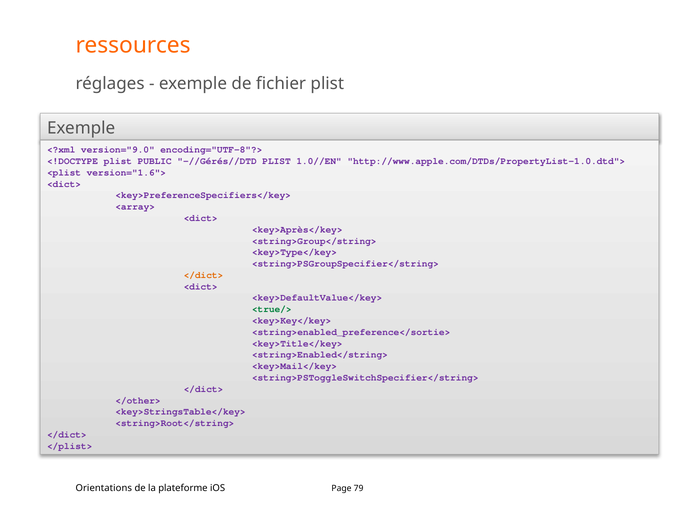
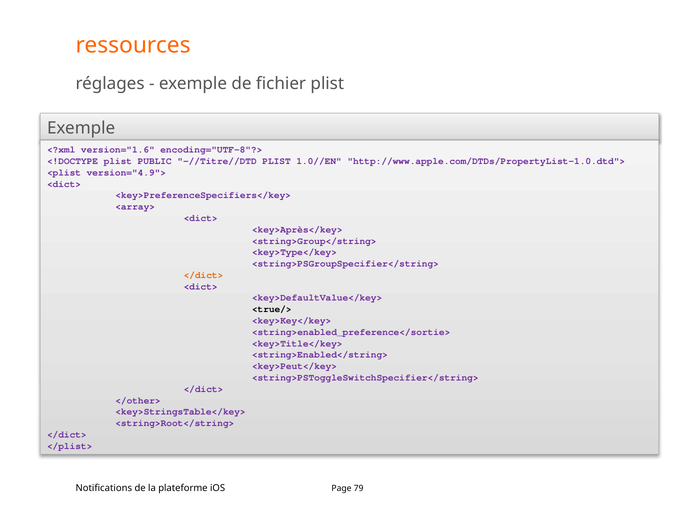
version="9.0: version="9.0 -> version="1.6 (118, 150)
-//Gérés//DTD: -//Gérés//DTD -> -//Titre//DTD (217, 161)
version="1.6">: version="1.6"> -> version="4.9"> (126, 173)
<true/> colour: green -> black (272, 309)
<key>Mail</key>: <key>Mail</key> -> <key>Peut</key> (294, 366)
Orientations: Orientations -> Notifications (104, 488)
